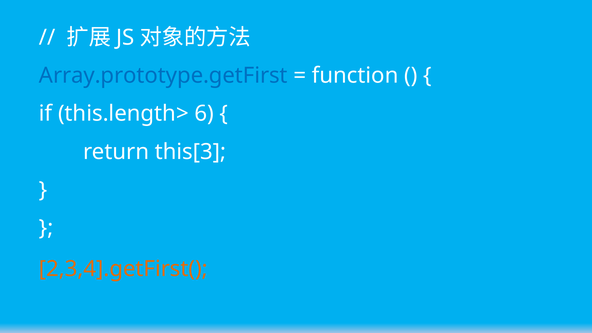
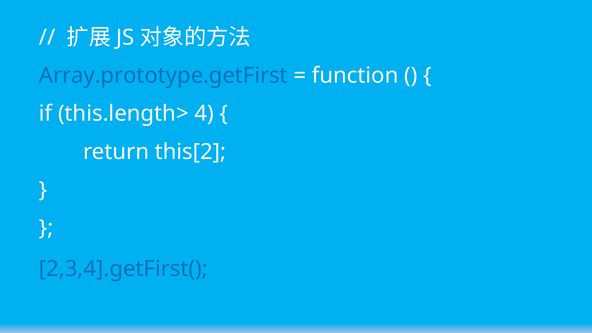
6: 6 -> 4 (204, 114)
this[3: this[3 -> this[2 (191, 152)
2,3,4].getFirst( colour: orange -> blue (123, 269)
